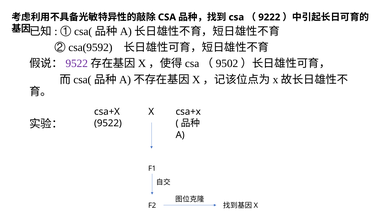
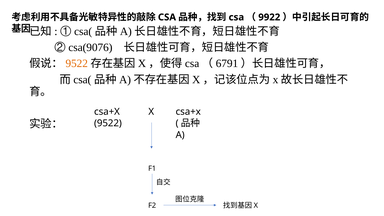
9222: 9222 -> 9922 (269, 17)
csa(9592: csa(9592 -> csa(9076 (90, 47)
9522 colour: purple -> orange (77, 64)
9502: 9502 -> 6791 (227, 64)
